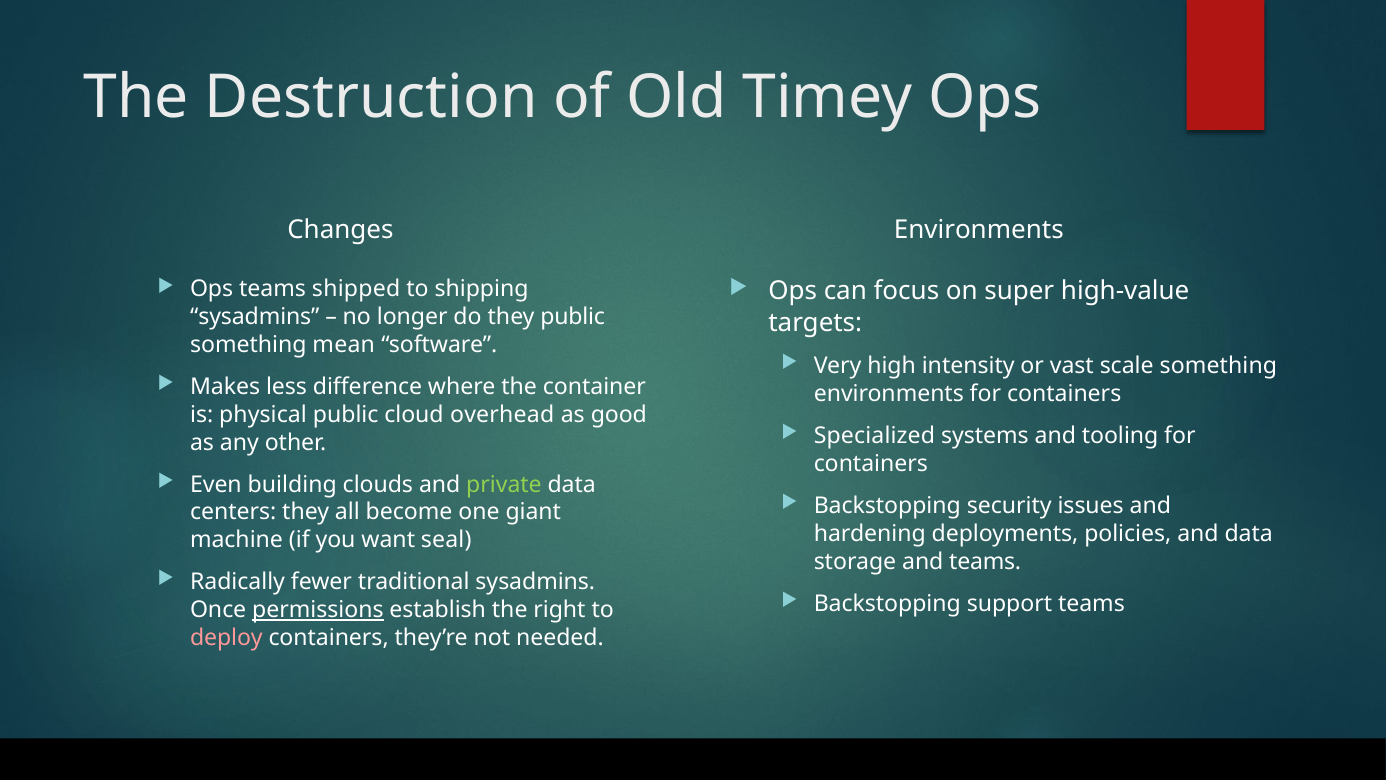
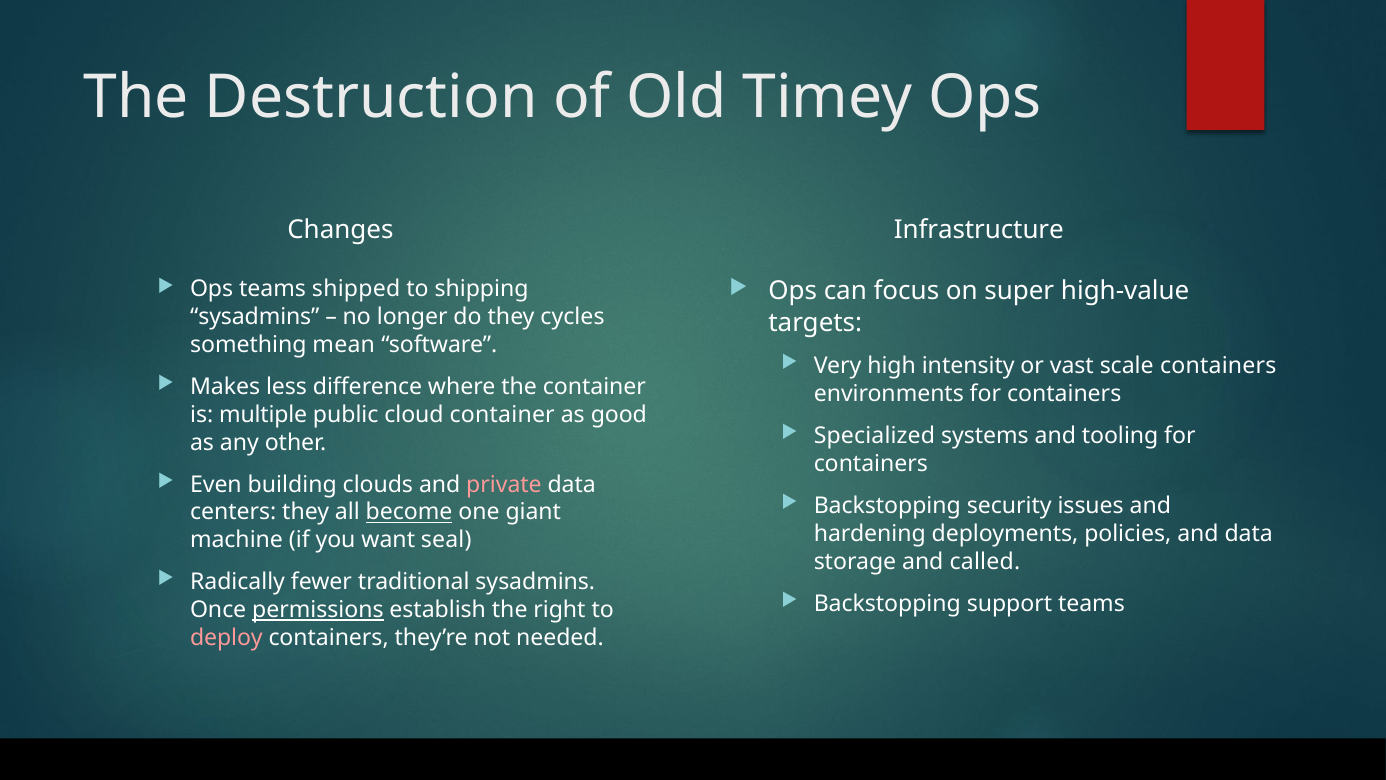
Changes Environments: Environments -> Infrastructure (979, 230)
they public: public -> cycles (572, 317)
scale something: something -> containers (1218, 366)
physical: physical -> multiple (263, 414)
cloud overhead: overhead -> container (502, 414)
private colour: light green -> pink (504, 484)
become underline: none -> present (409, 512)
and teams: teams -> called (985, 561)
